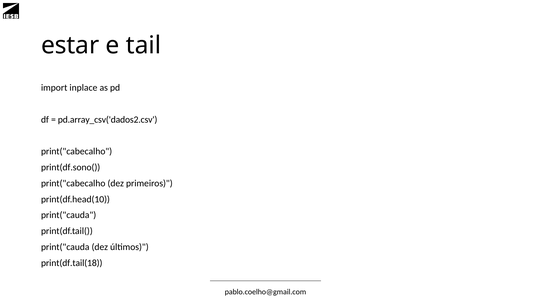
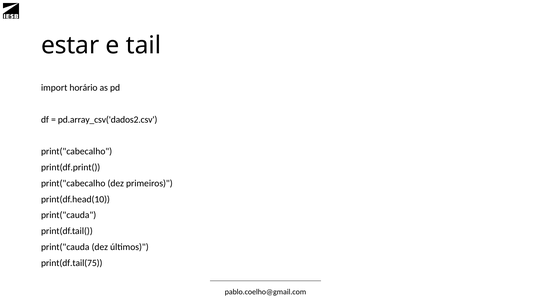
inplace: inplace -> horário (83, 88)
print(df.sono(: print(df.sono( -> print(df.print( (71, 167)
print(df.tail(18: print(df.tail(18 -> print(df.tail(75 (72, 263)
